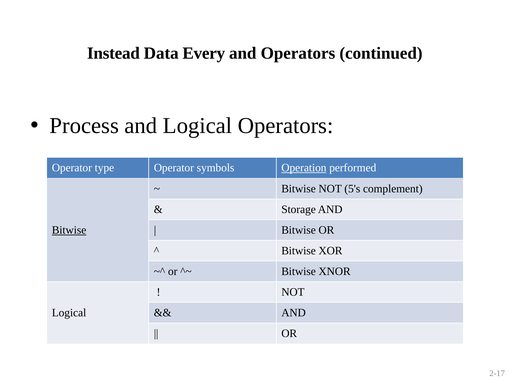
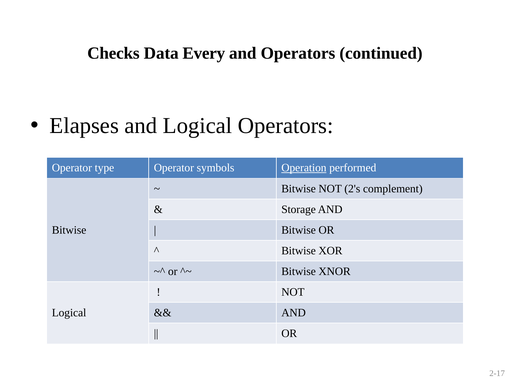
Instead: Instead -> Checks (113, 53)
Process: Process -> Elapses (84, 126)
5's: 5's -> 2's (352, 188)
Bitwise underline: present -> none (69, 230)
